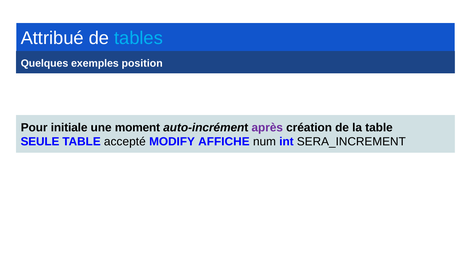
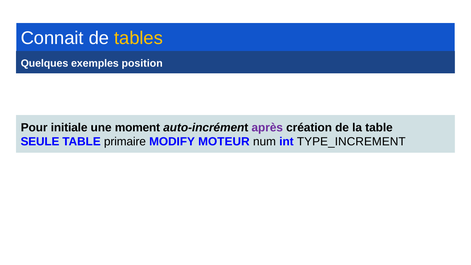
Attribué: Attribué -> Connait (52, 38)
tables colour: light blue -> yellow (139, 38)
accepté: accepté -> primaire (125, 142)
AFFICHE: AFFICHE -> MOTEUR (224, 142)
SERA_INCREMENT: SERA_INCREMENT -> TYPE_INCREMENT (351, 142)
